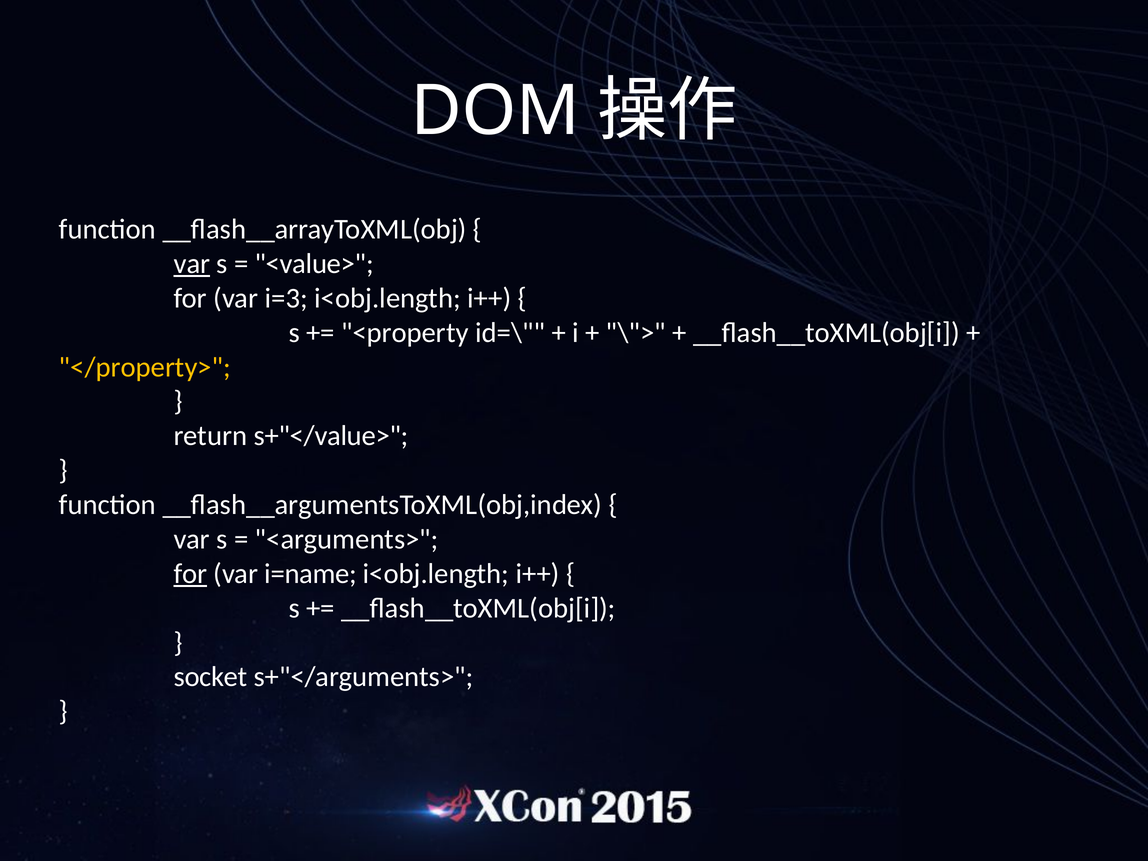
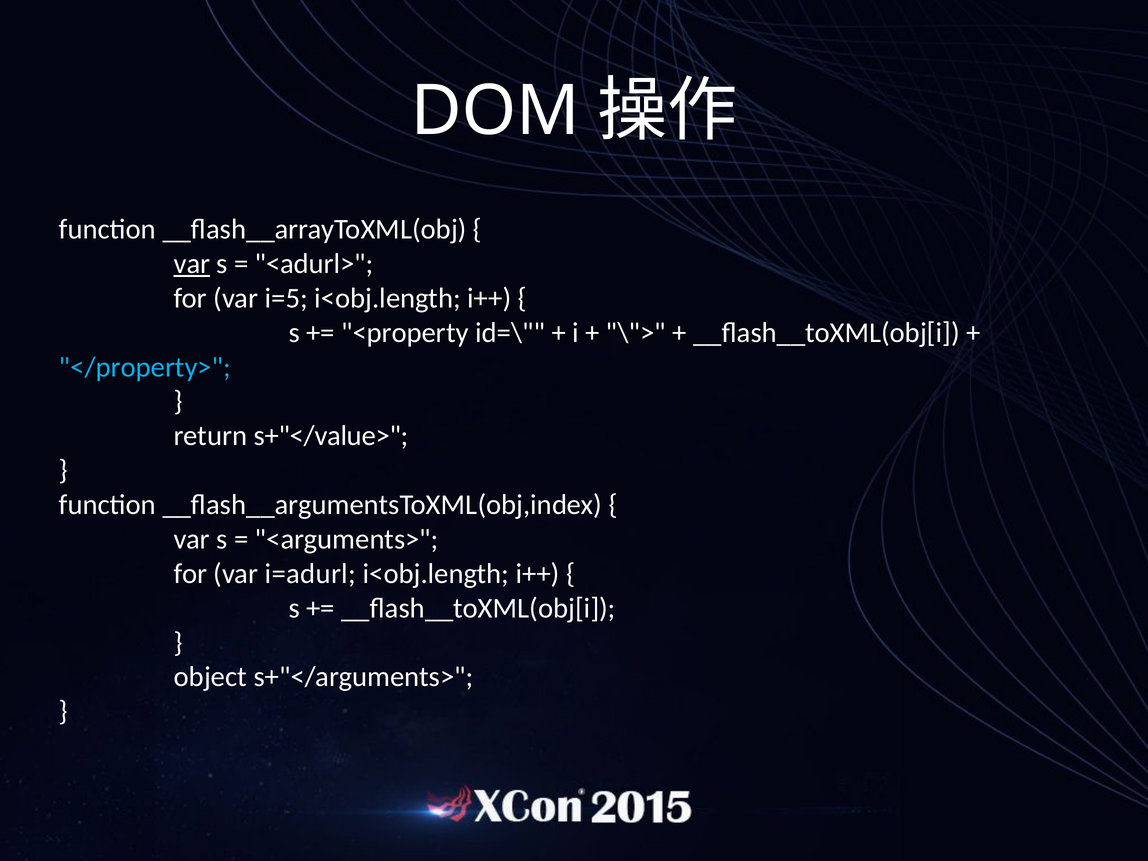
<value>: <value> -> <adurl> (314, 264)
i=3: i=3 -> i=5 (286, 298)
</property> colour: yellow -> light blue (145, 367)
for underline: present -> none (190, 574)
i=name: i=name -> i=adurl (310, 574)
socket: socket -> object (210, 677)
